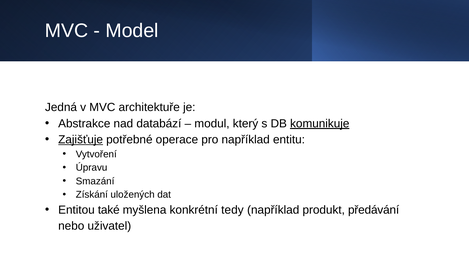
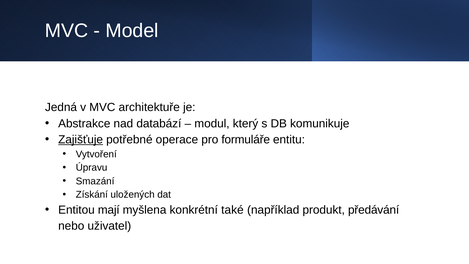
komunikuje underline: present -> none (320, 123)
pro například: například -> formuláře (246, 140)
také: také -> mají (109, 210)
tedy: tedy -> také (232, 210)
